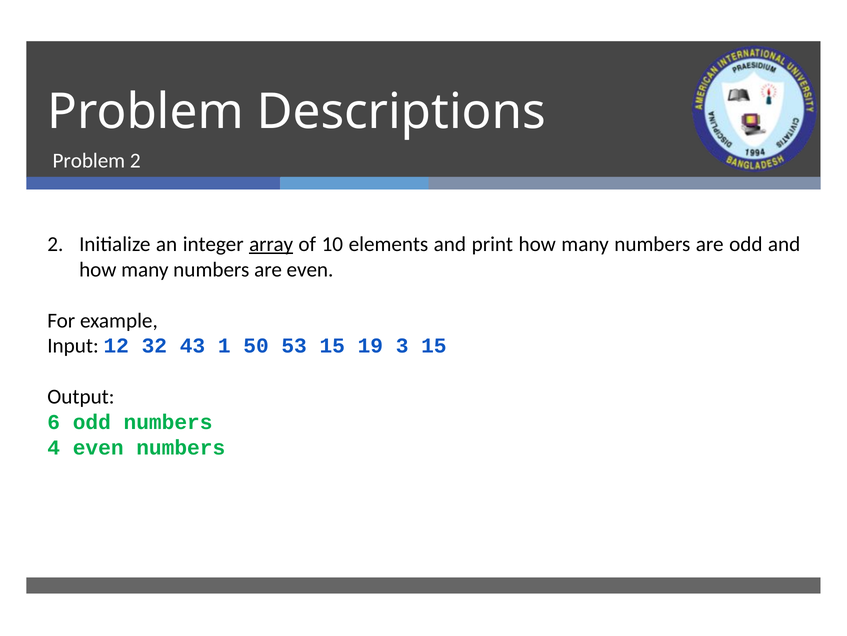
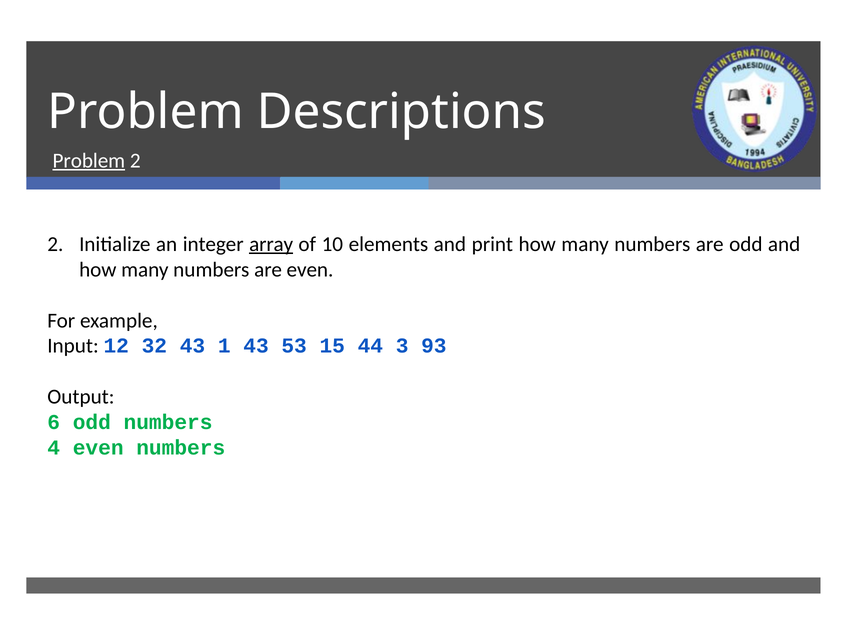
Problem underline: none -> present (89, 160)
1 50: 50 -> 43 (256, 346)
19: 19 -> 44 (370, 346)
3 15: 15 -> 93 (434, 346)
